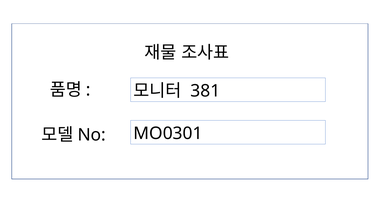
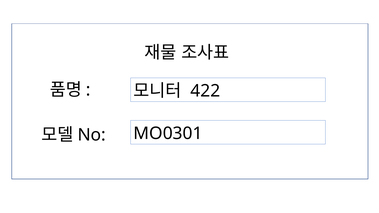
381: 381 -> 422 (205, 91)
